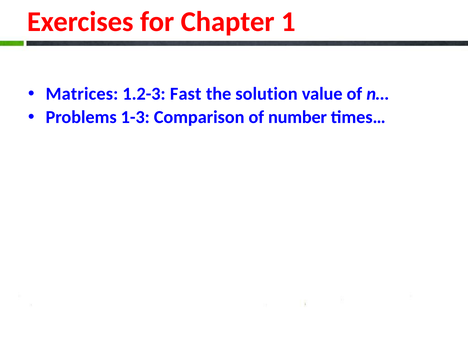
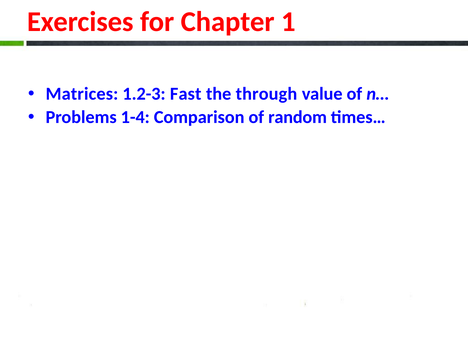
solution: solution -> through (266, 94)
1-3: 1-3 -> 1-4 (135, 117)
number: number -> random (298, 117)
